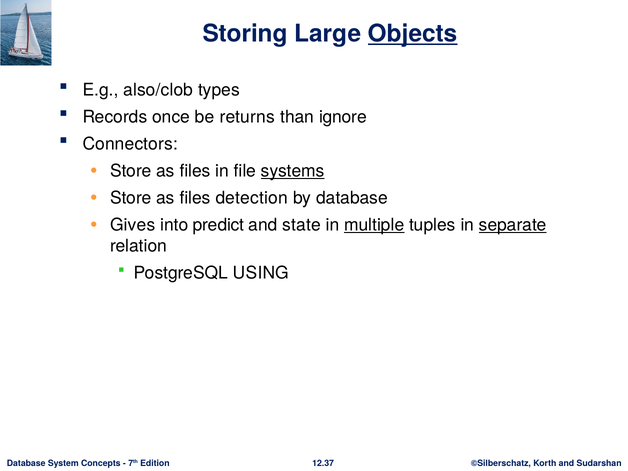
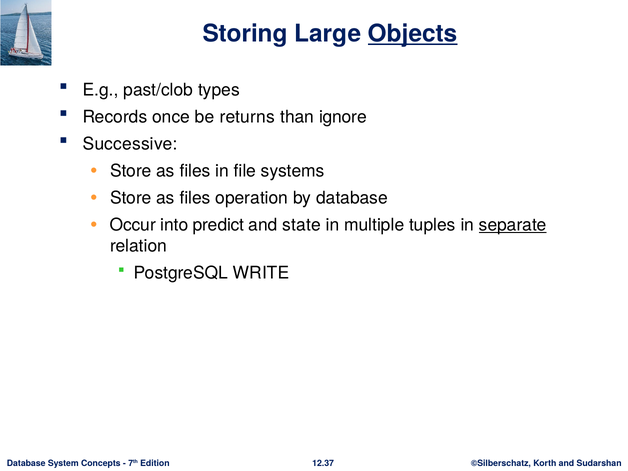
also/clob: also/clob -> past/clob (158, 90)
Connectors: Connectors -> Successive (130, 144)
systems underline: present -> none (293, 171)
detection: detection -> operation (252, 198)
Gives: Gives -> Occur (133, 225)
multiple underline: present -> none (374, 225)
USING: USING -> WRITE (261, 273)
